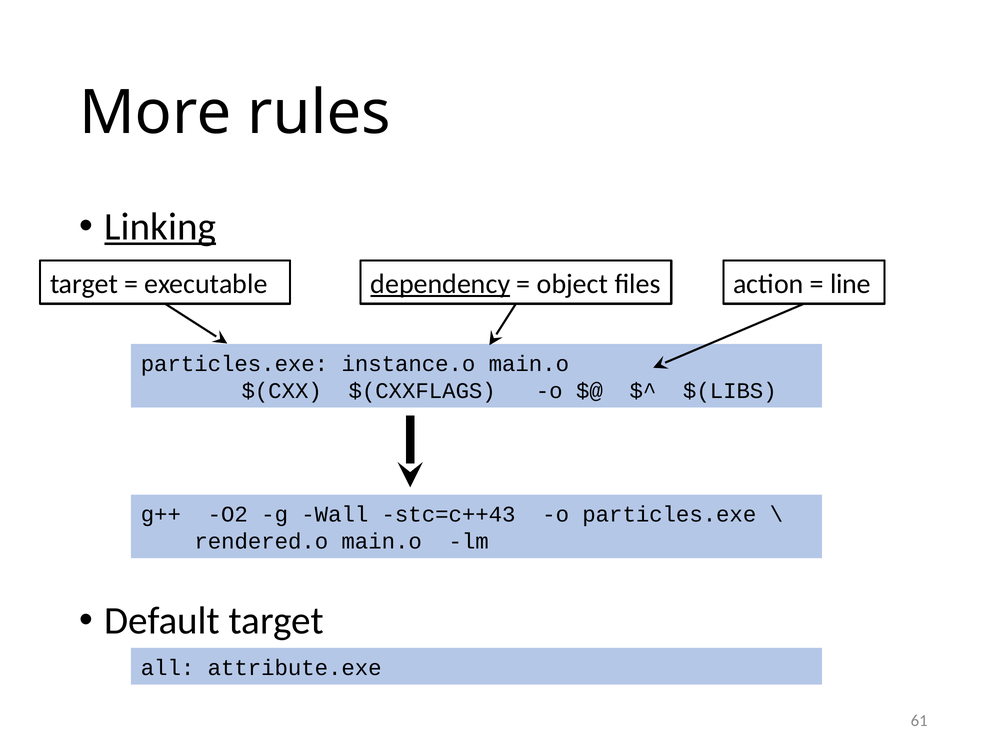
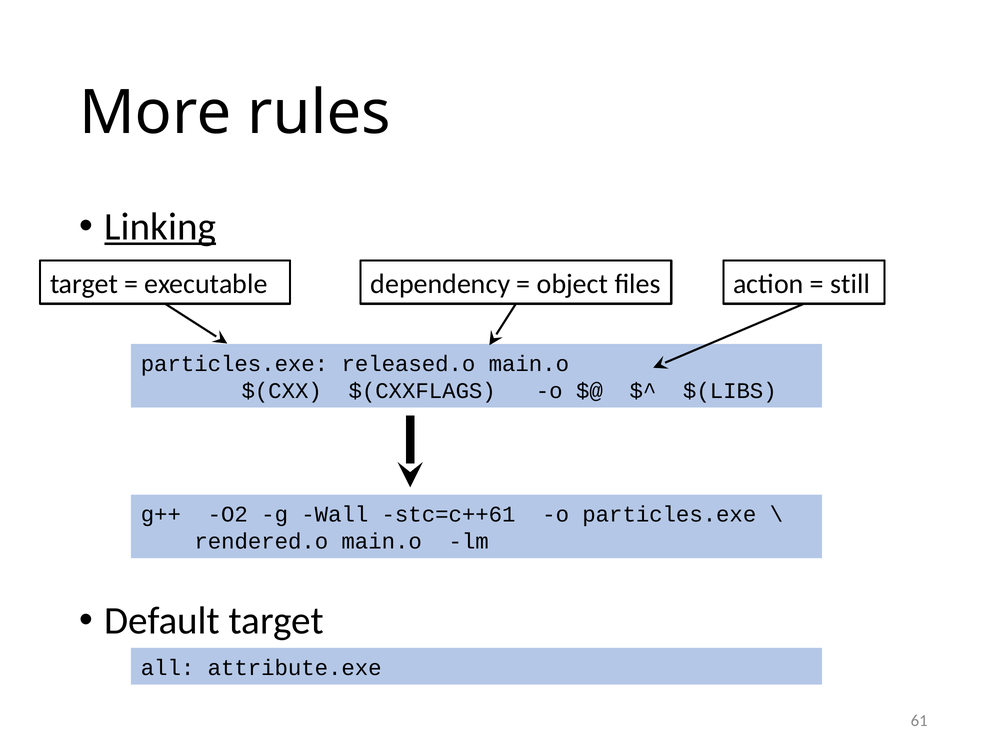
dependency underline: present -> none (440, 284)
line: line -> still (850, 284)
instance.o: instance.o -> released.o (408, 364)
stc=c++43: stc=c++43 -> stc=c++61 (449, 515)
